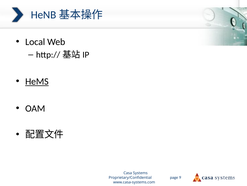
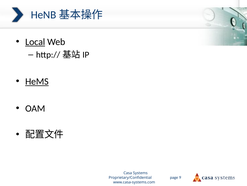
Local underline: none -> present (35, 42)
